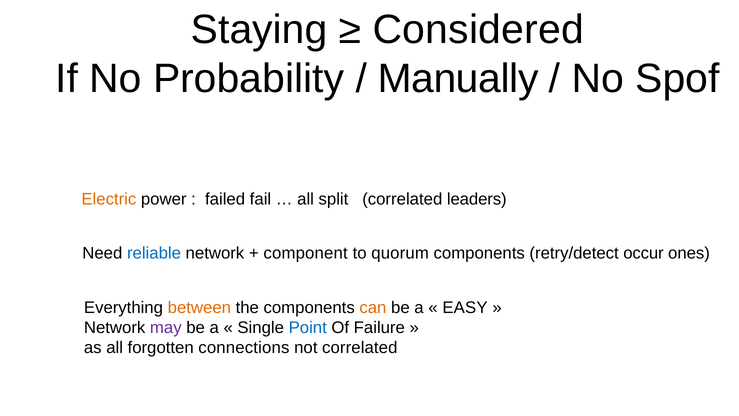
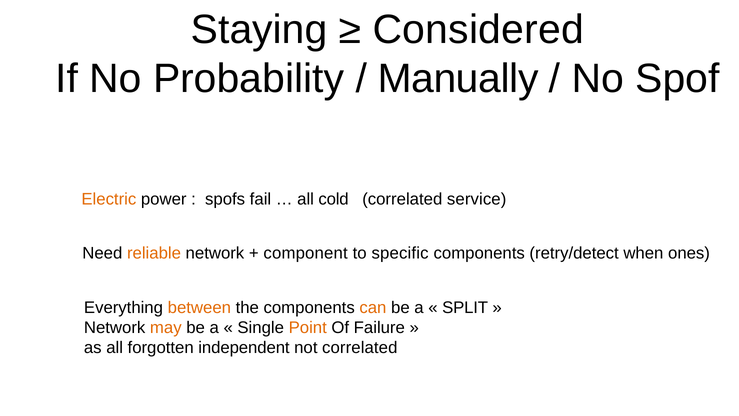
failed: failed -> spofs (225, 199)
split: split -> cold (334, 199)
leaders: leaders -> service (477, 199)
reliable colour: blue -> orange (154, 253)
quorum: quorum -> specific (400, 253)
occur: occur -> when (643, 253)
EASY: EASY -> SPLIT (465, 307)
may colour: purple -> orange (166, 328)
Point colour: blue -> orange (308, 328)
connections: connections -> independent (244, 348)
